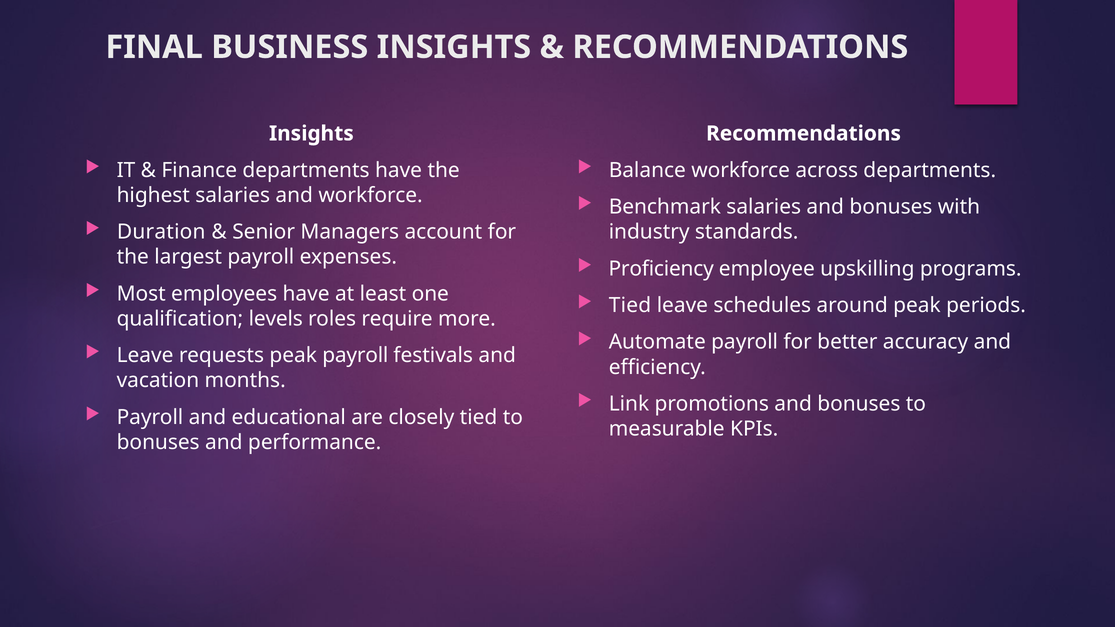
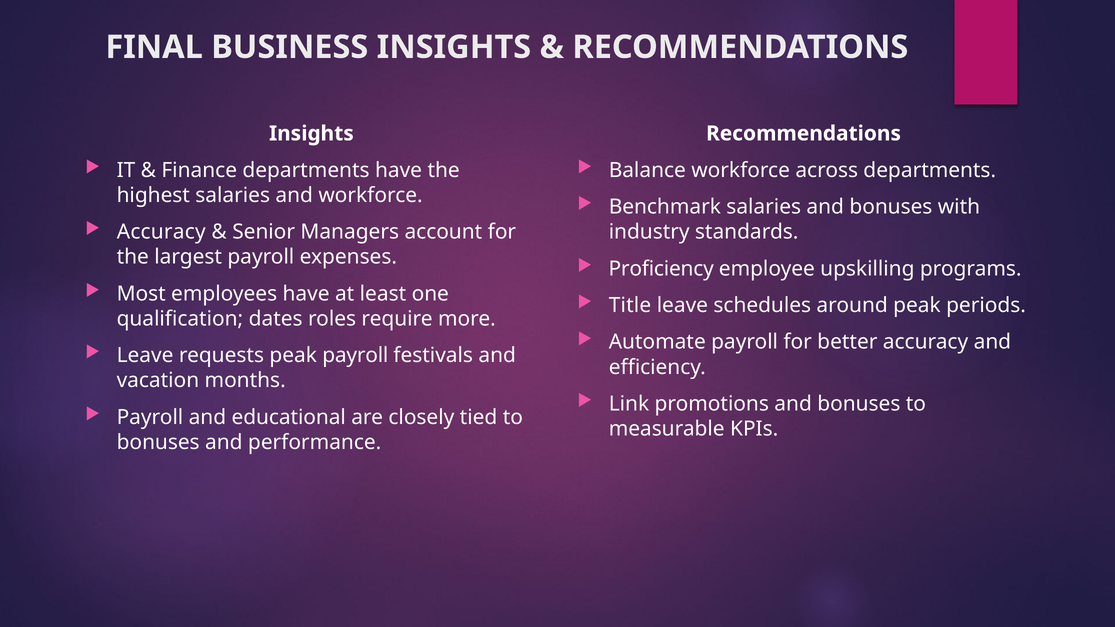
Duration: Duration -> Accuracy (161, 232)
Tied: Tied -> Title (630, 305)
levels: levels -> dates (276, 319)
